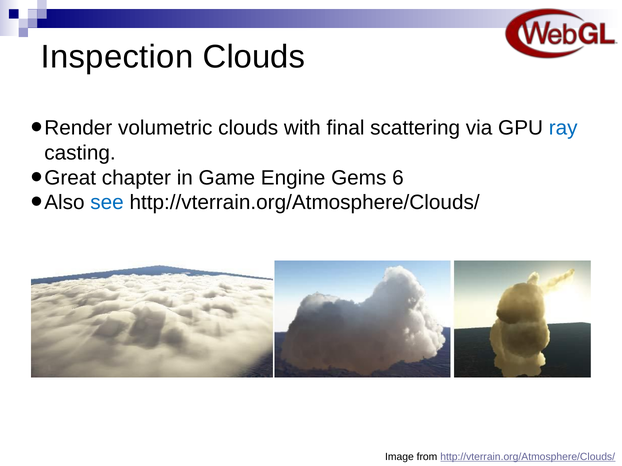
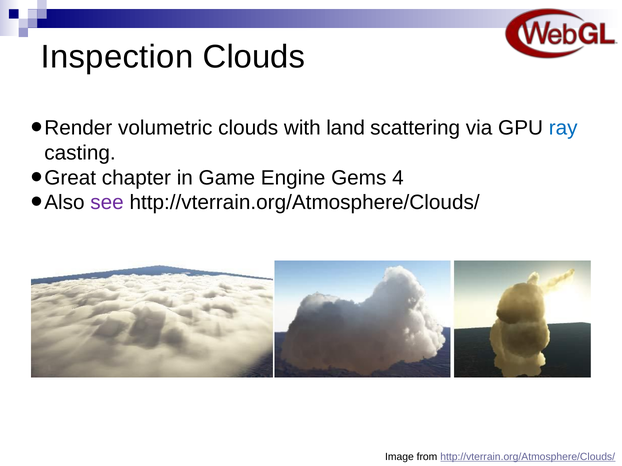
final: final -> land (346, 128)
6: 6 -> 4 (398, 178)
see colour: blue -> purple (107, 203)
